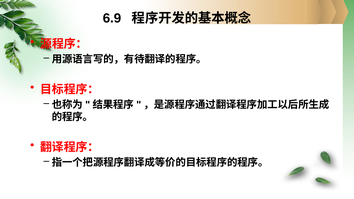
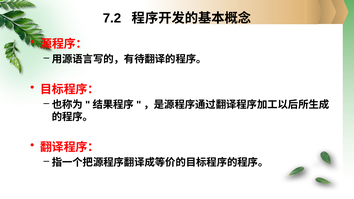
6.9: 6.9 -> 7.2 (112, 18)
